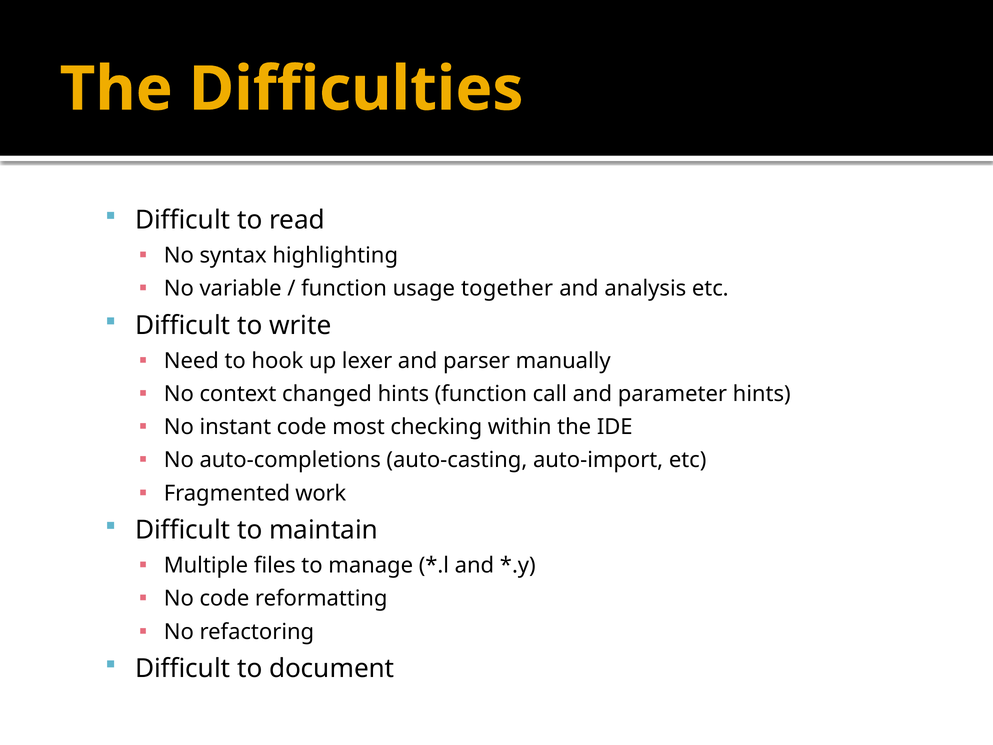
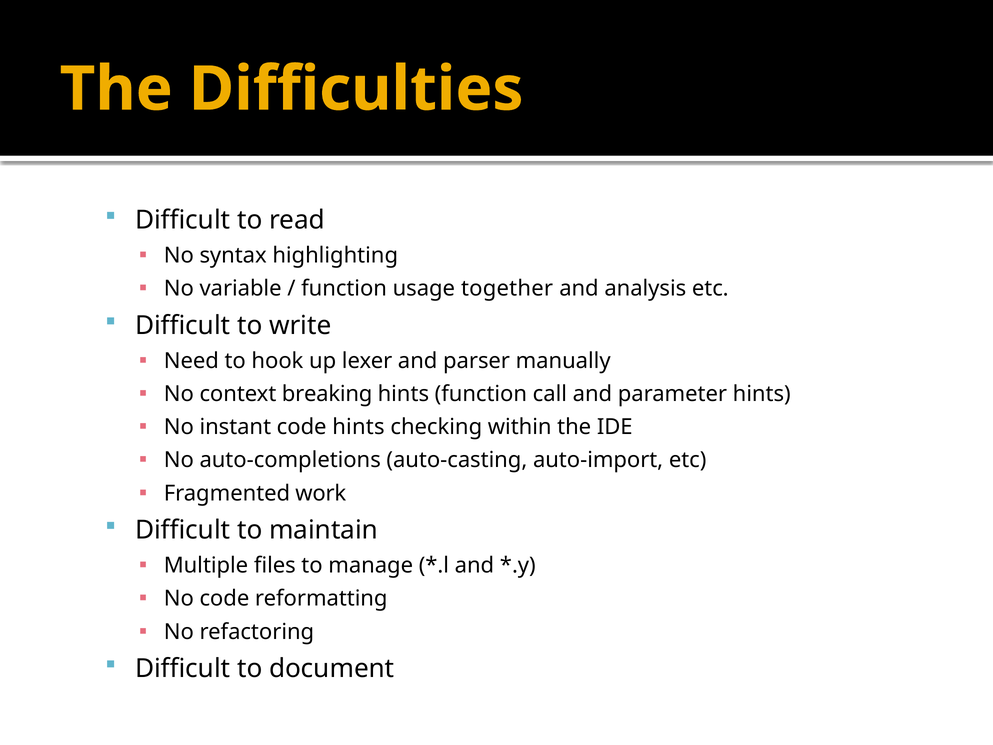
changed: changed -> breaking (327, 394)
code most: most -> hints (358, 427)
